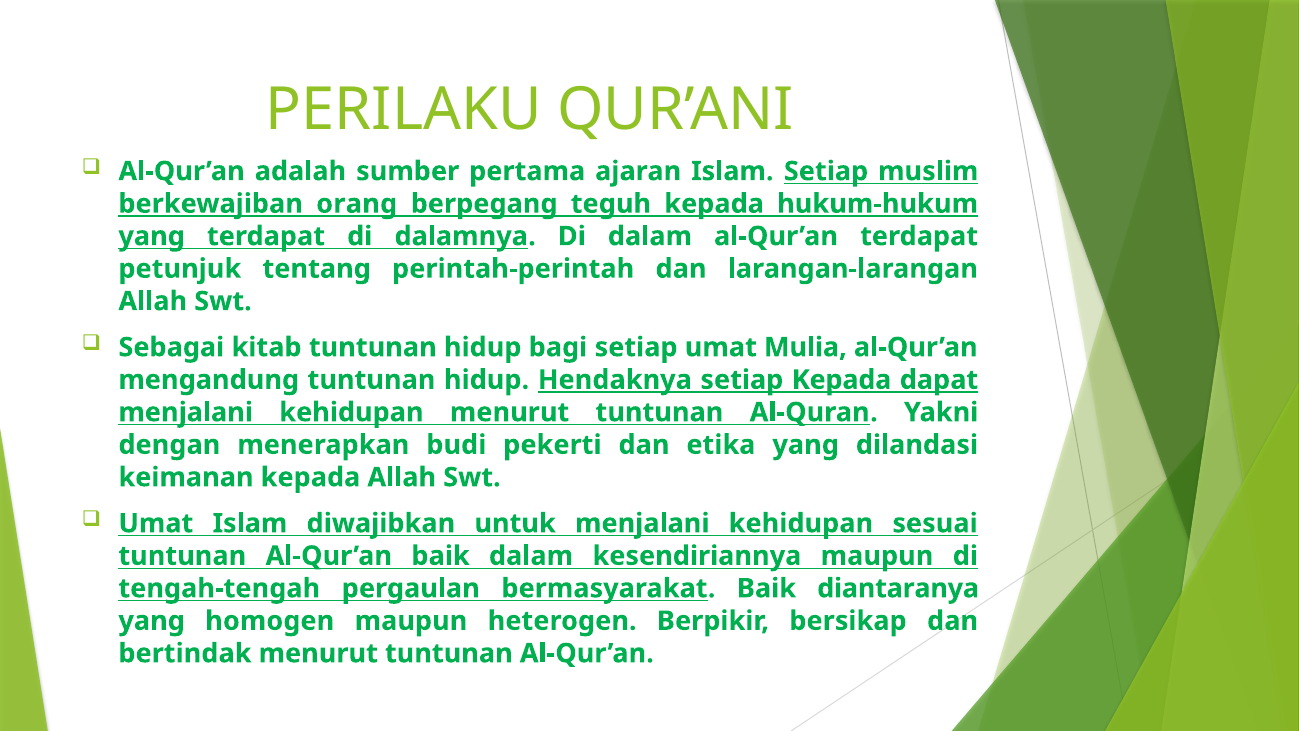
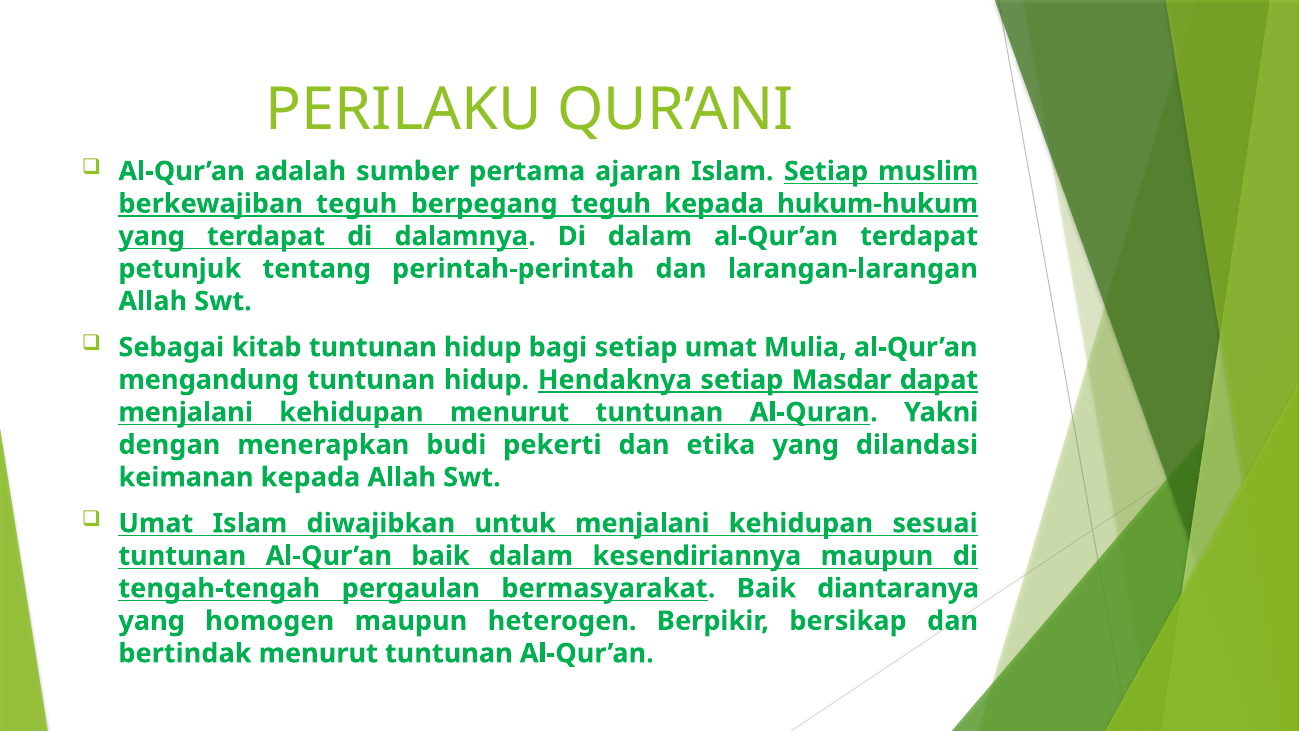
berkewajiban orang: orang -> teguh (357, 204)
setiap Kepada: Kepada -> Masdar (842, 380)
